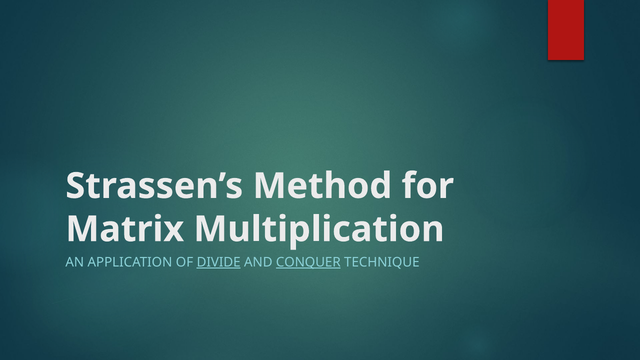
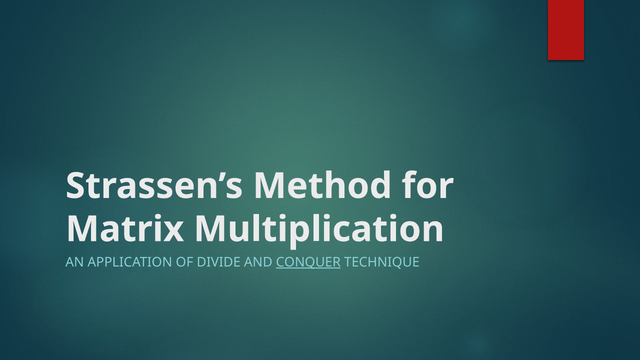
DIVIDE underline: present -> none (219, 262)
